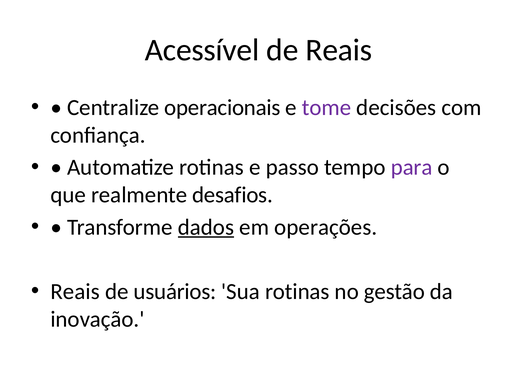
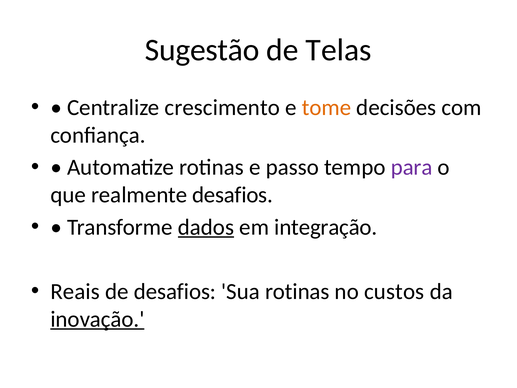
Acessível: Acessível -> Sugestão (202, 50)
de Reais: Reais -> Telas (339, 50)
operacionais: operacionais -> crescimento (222, 107)
tome colour: purple -> orange (326, 107)
operações: operações -> integração (326, 227)
de usuários: usuários -> desafios (175, 291)
gestão: gestão -> custos (394, 291)
inovação underline: none -> present (97, 319)
